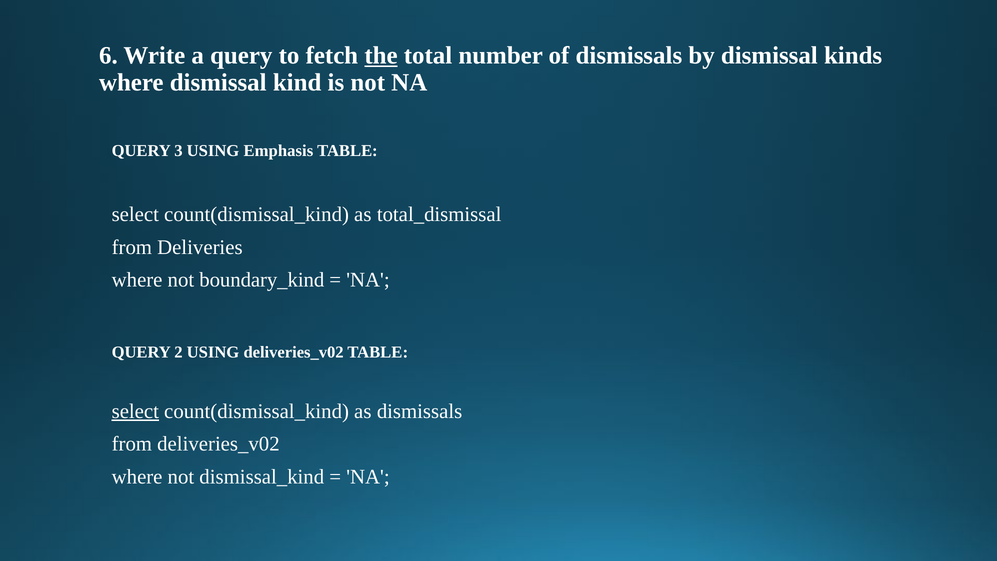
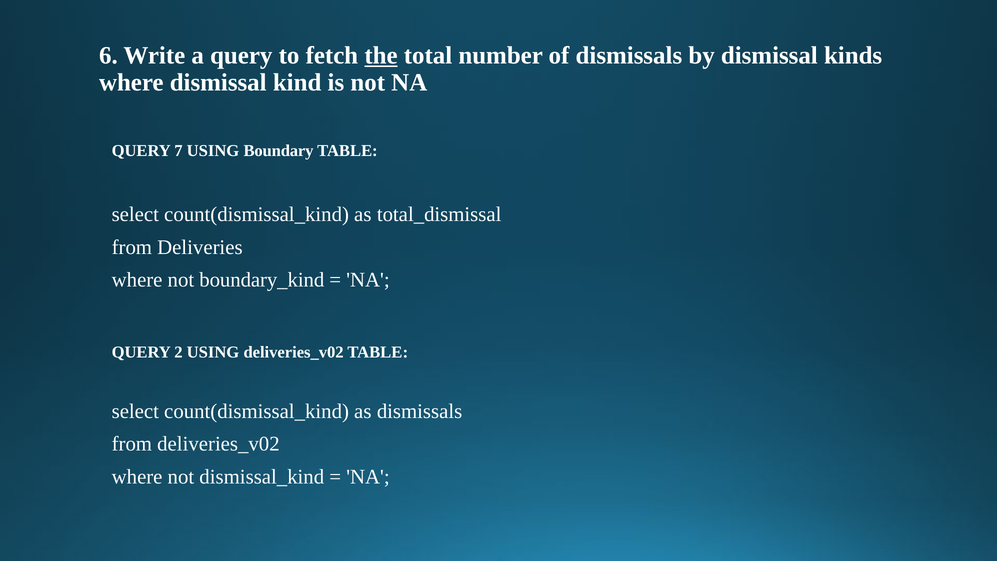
3: 3 -> 7 (178, 151)
Emphasis: Emphasis -> Boundary (279, 151)
select underline: present -> none (135, 411)
